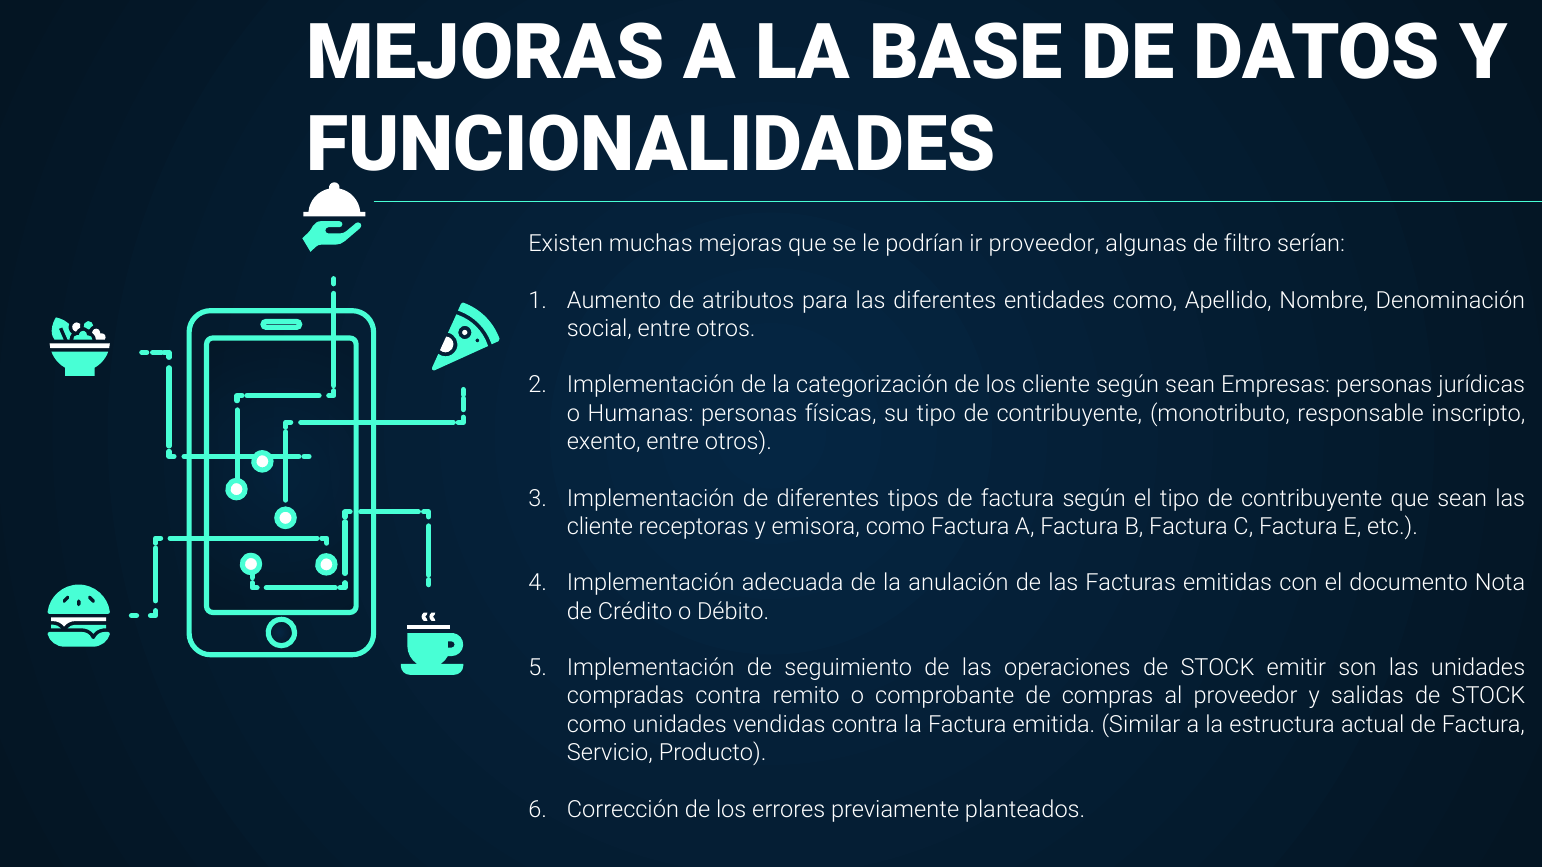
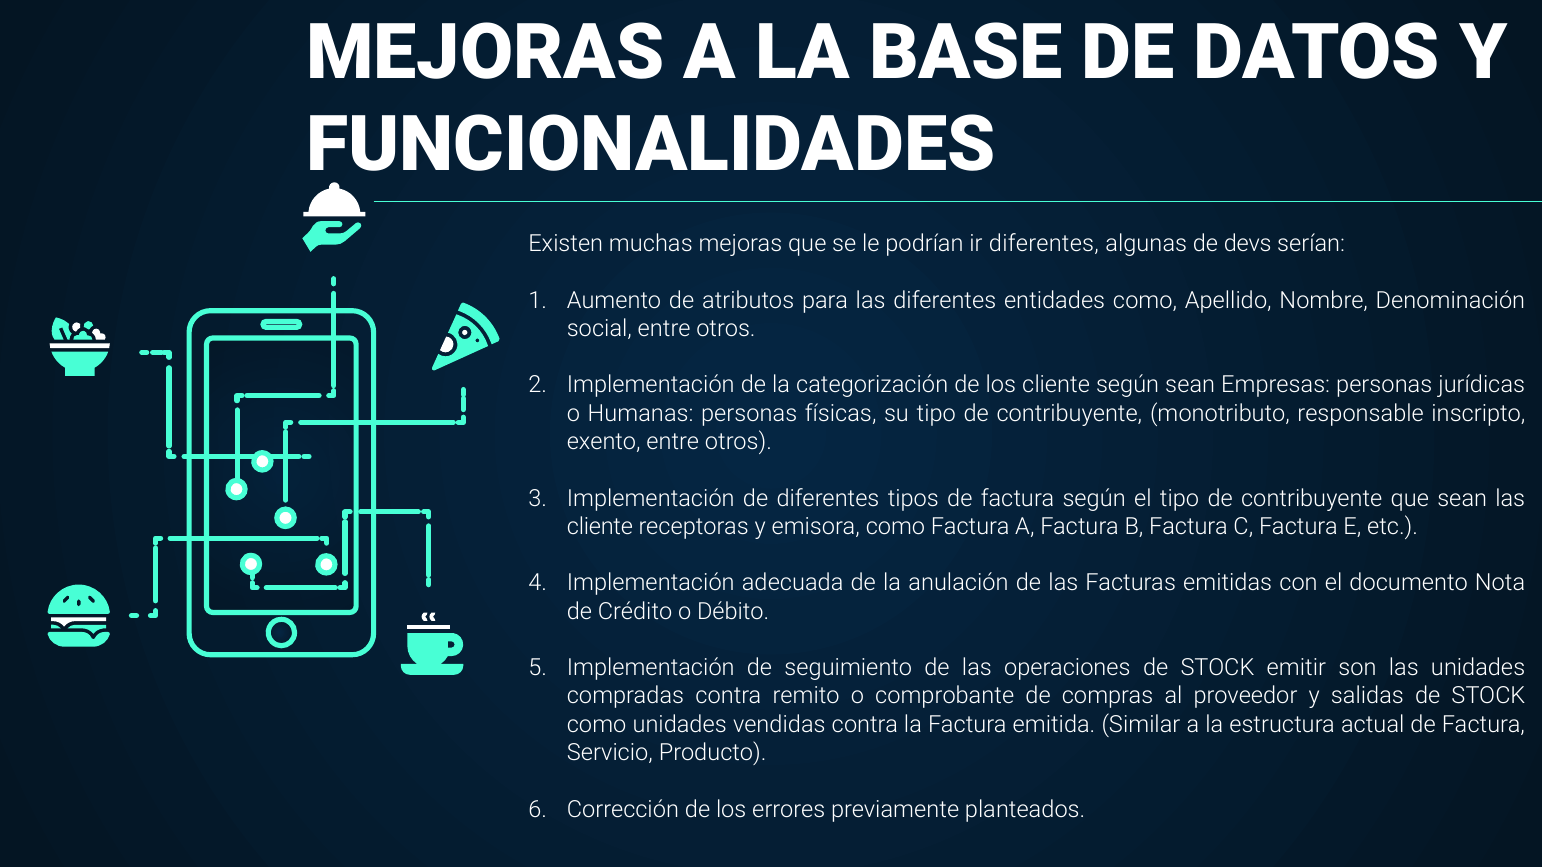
ir proveedor: proveedor -> diferentes (1044, 244)
filtro: filtro -> devs (1248, 244)
